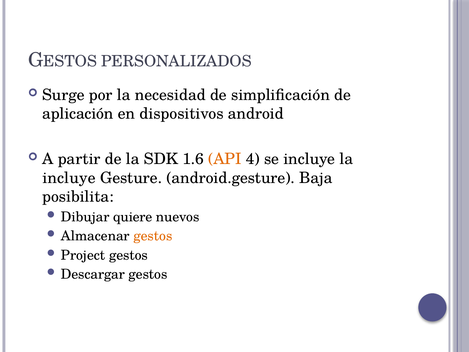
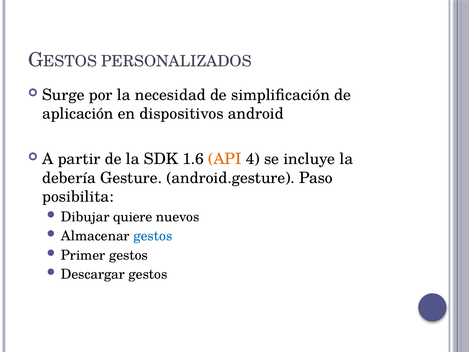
incluye: incluye -> debería (69, 178)
Baja: Baja -> Paso (316, 178)
gestos colour: orange -> blue (153, 236)
Project: Project -> Primer (83, 255)
